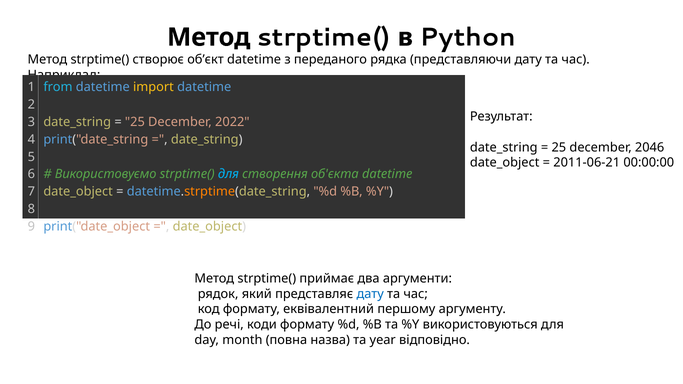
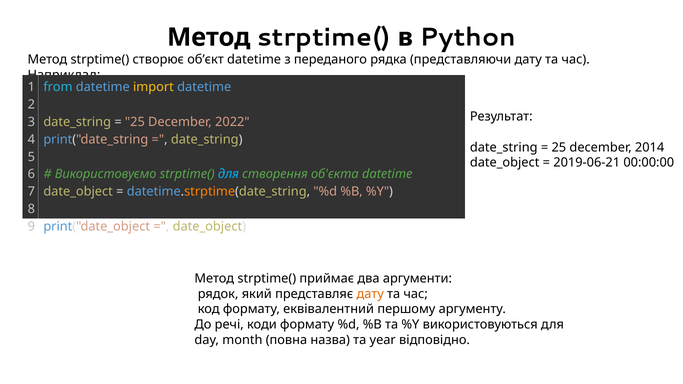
2046: 2046 -> 2014 (650, 147)
2011-06-21: 2011-06-21 -> 2019-06-21 (587, 163)
дату colour: blue -> orange (370, 294)
